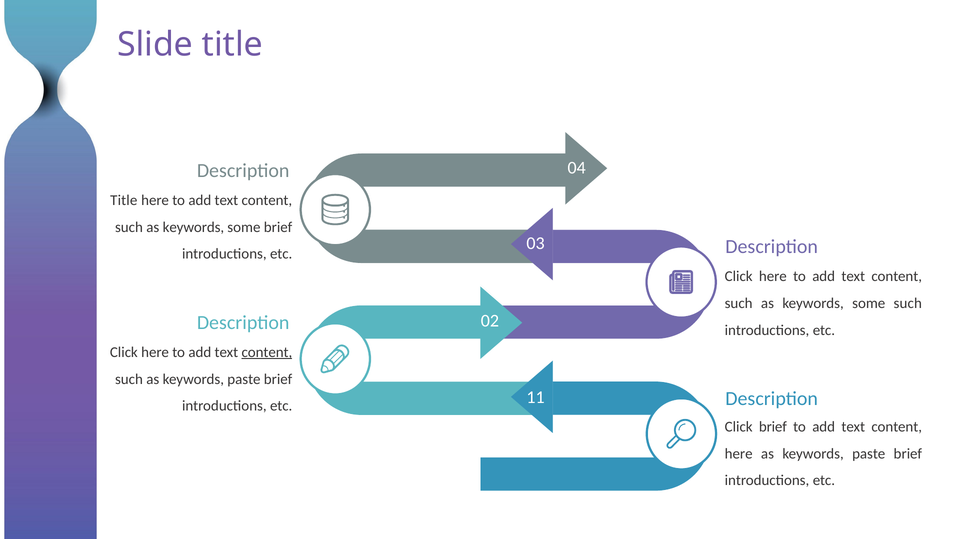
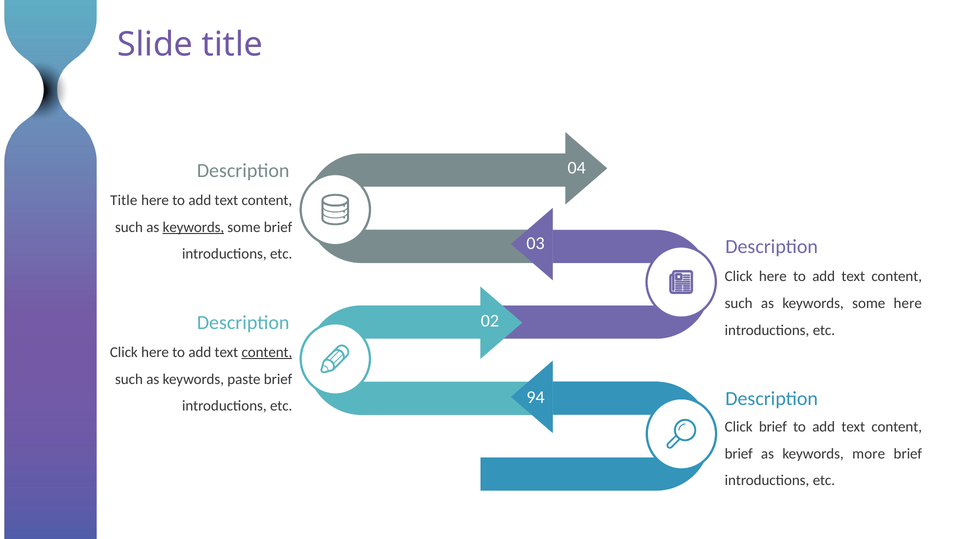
keywords underline: none -> present (193, 227)
some such: such -> here (908, 303)
11: 11 -> 94 (536, 397)
here: here -> brief (739, 453)
paste: paste -> more (869, 453)
